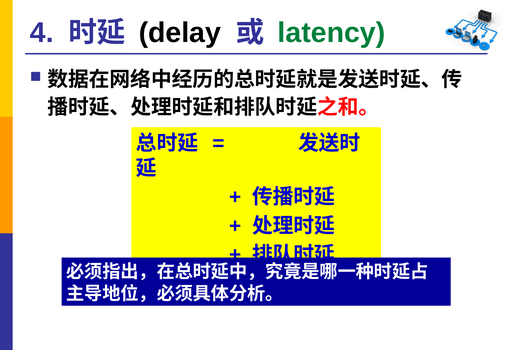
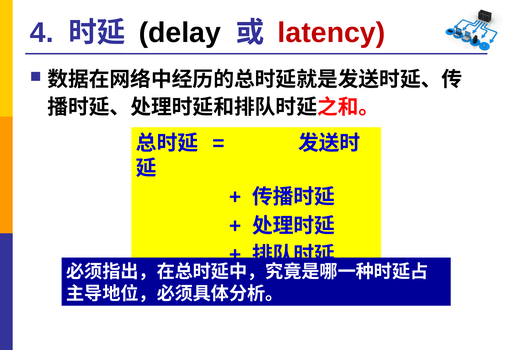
latency colour: green -> red (331, 33)
